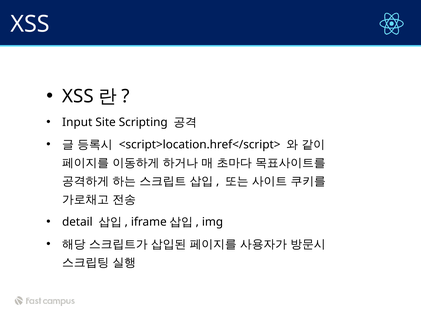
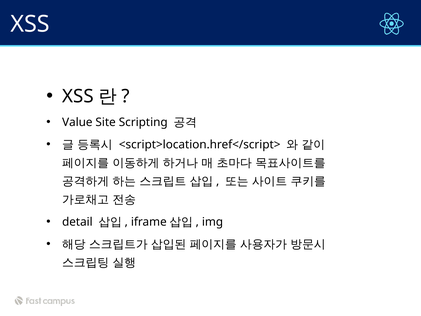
Input: Input -> Value (77, 122)
